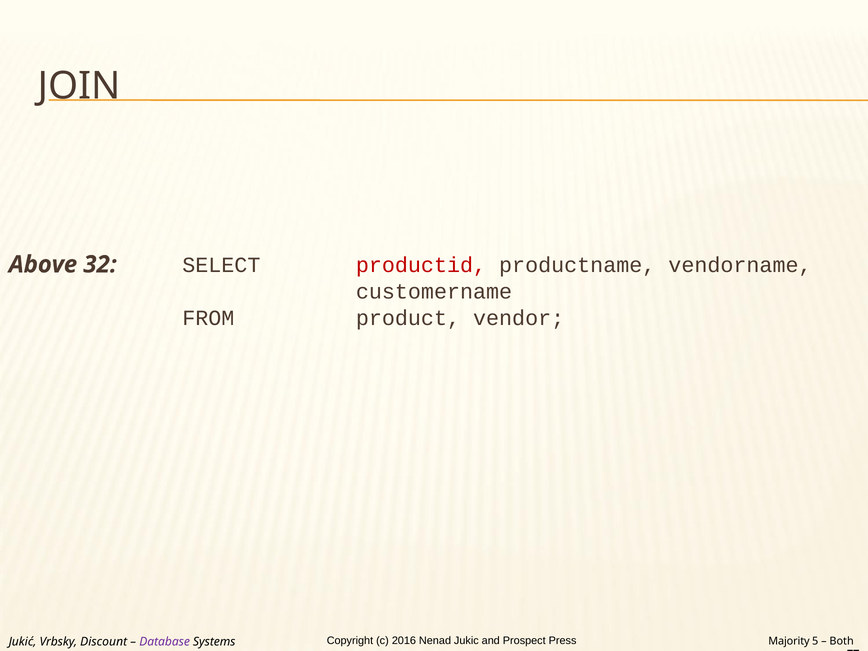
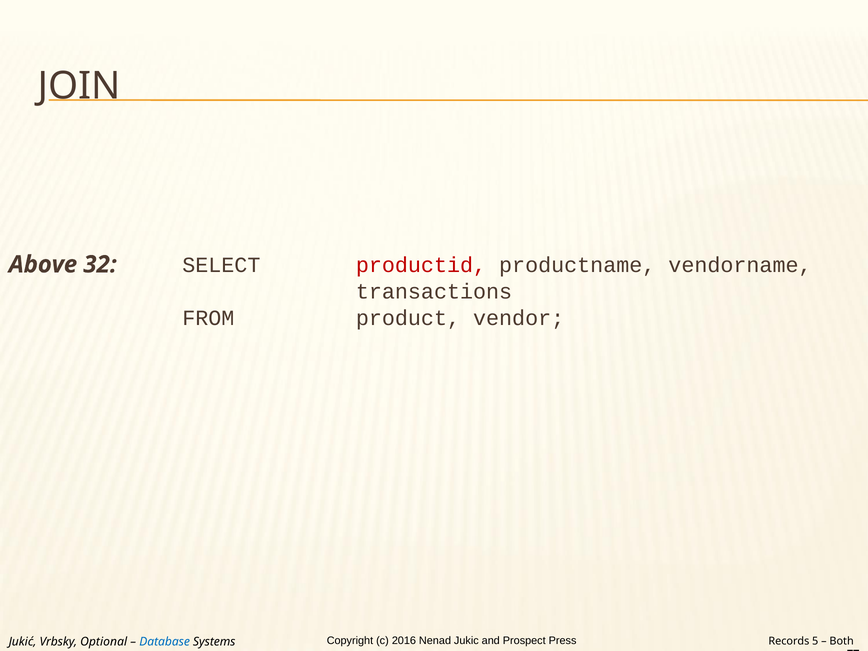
customername: customername -> transactions (434, 292)
Discount: Discount -> Optional (104, 642)
Database colour: purple -> blue (165, 642)
Majority: Majority -> Records (789, 641)
